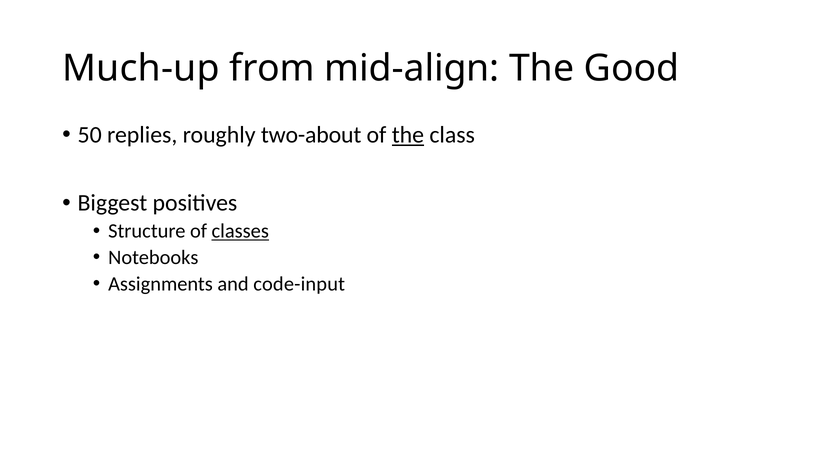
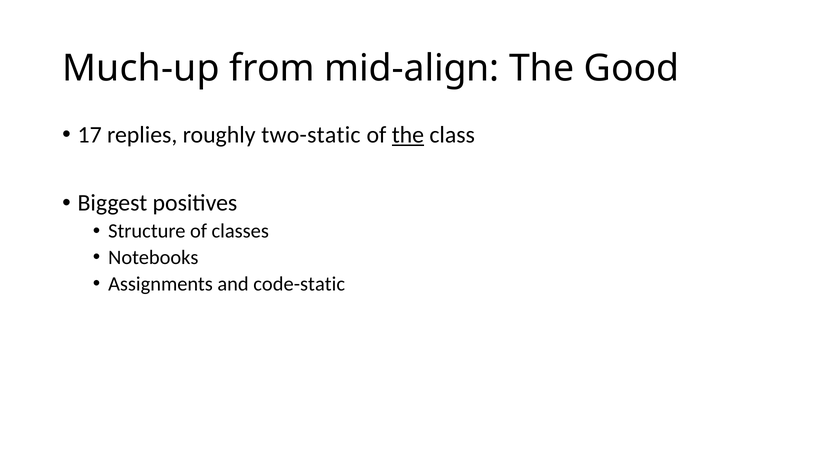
50: 50 -> 17 (90, 135)
two-about: two-about -> two-static (311, 135)
classes underline: present -> none (240, 232)
code-input: code-input -> code-static (299, 284)
